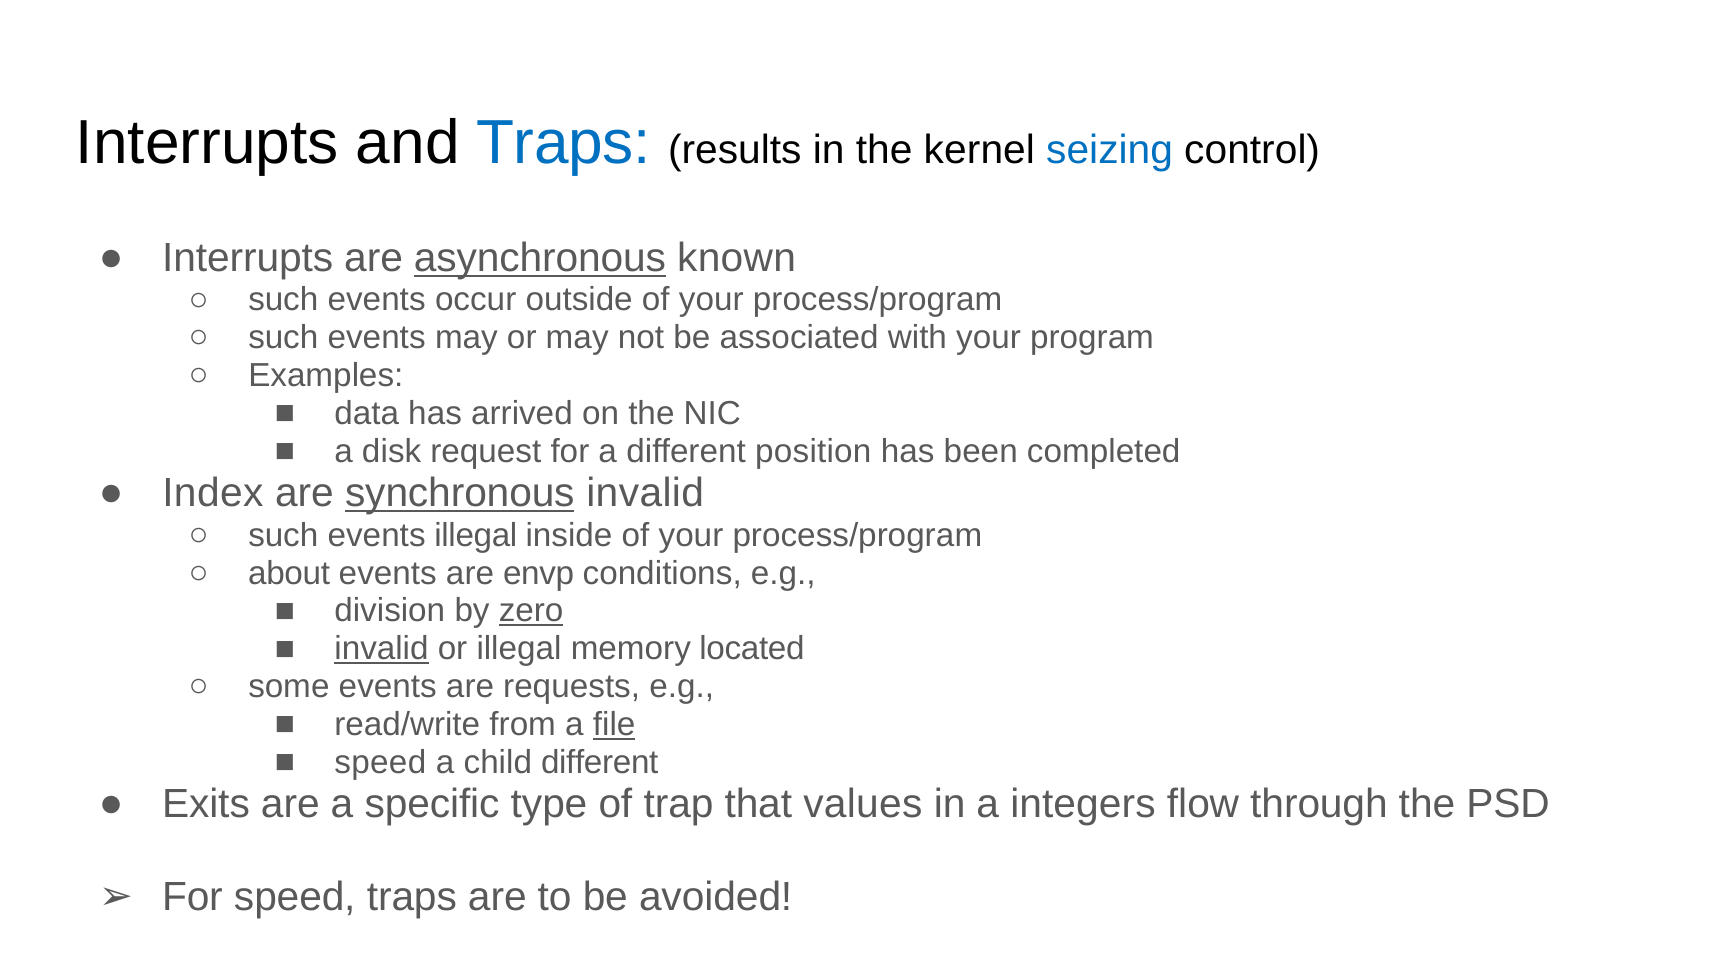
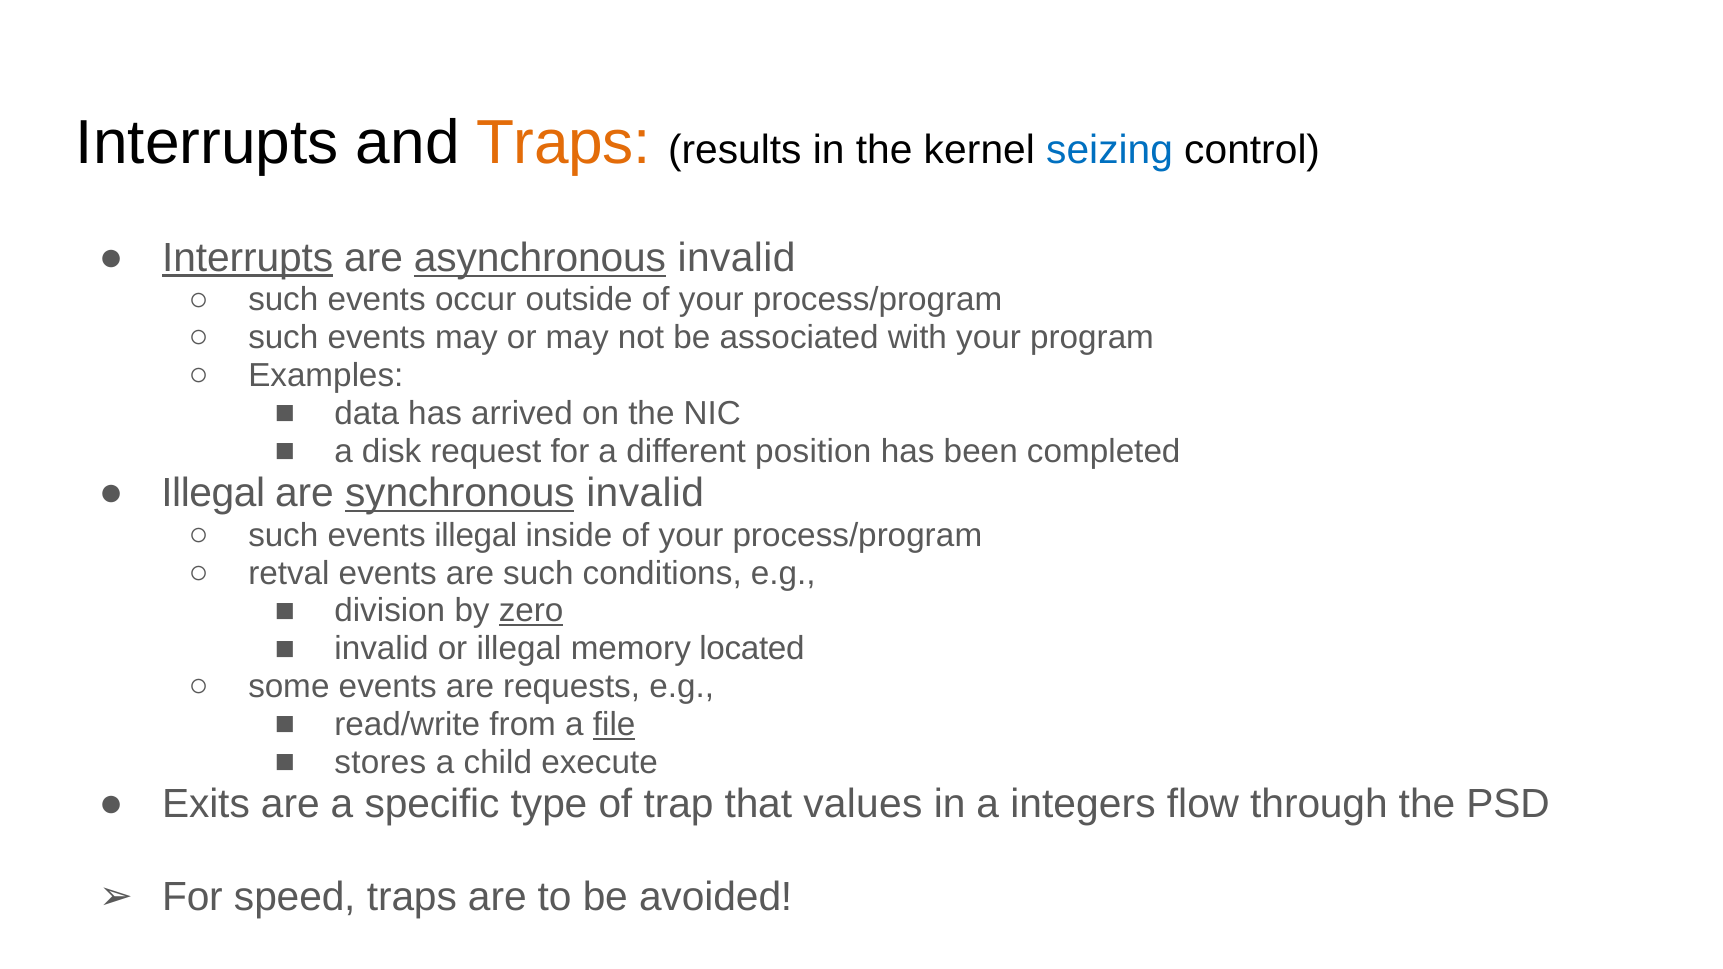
Traps colour: blue -> orange (563, 143)
Interrupts underline: none -> present (248, 258)
asynchronous known: known -> invalid (737, 258)
Index: Index -> Illegal (213, 493)
about: about -> retval (289, 573)
are envp: envp -> such (538, 573)
invalid underline: present -> none (381, 649)
speed: speed -> stores (380, 763)
child different: different -> execute (600, 763)
